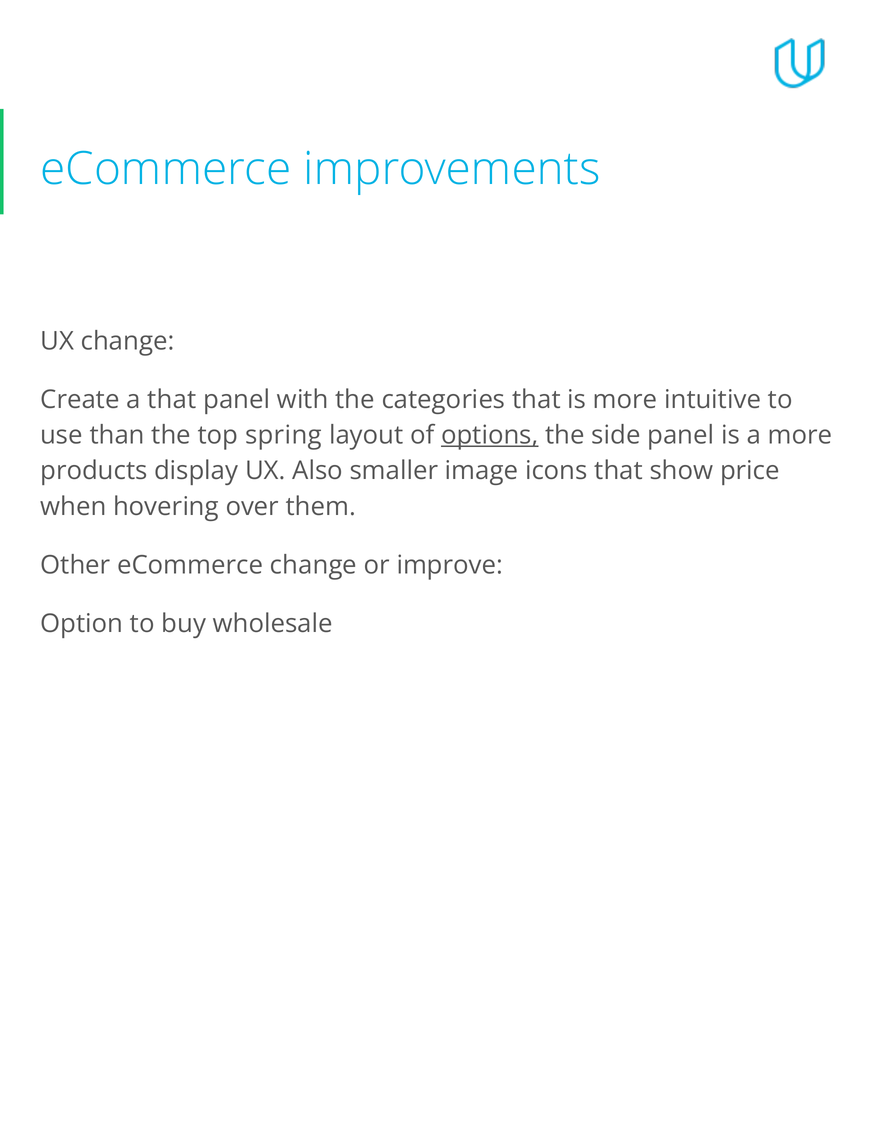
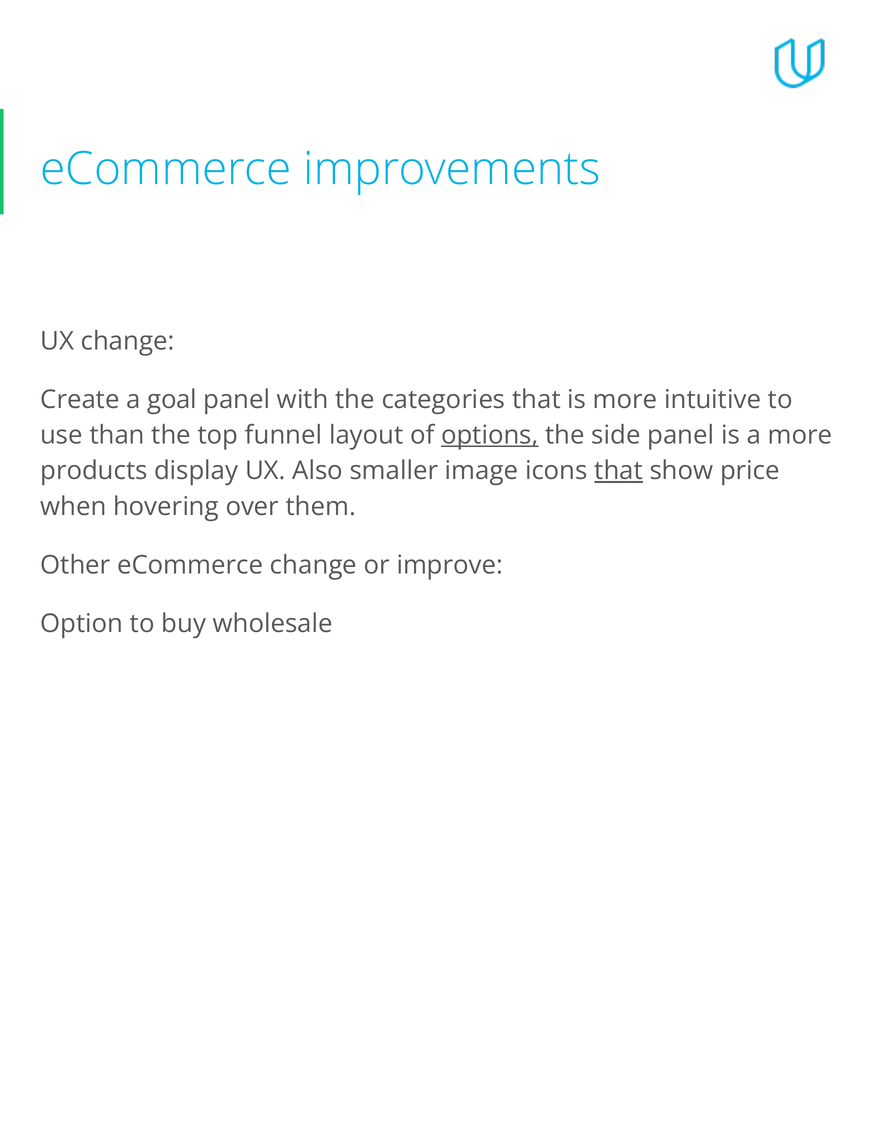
a that: that -> goal (172, 400)
spring: spring -> funnel (284, 435)
that underline: none -> present (619, 471)
